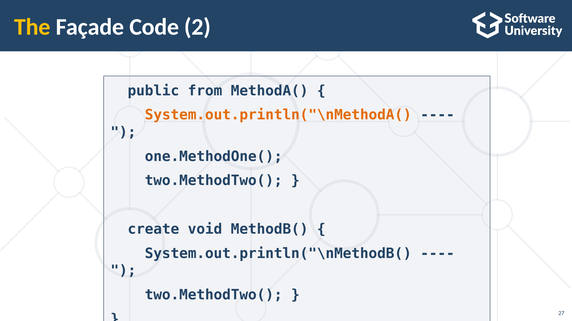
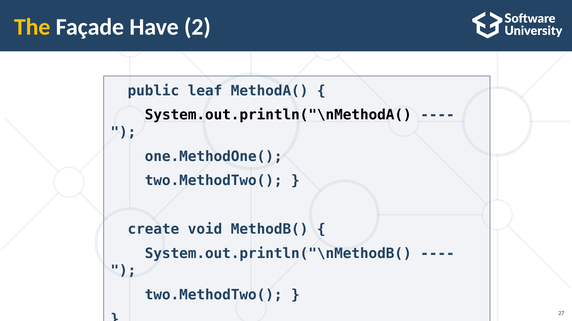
Code: Code -> Have (154, 27)
from: from -> leaf (205, 91)
System.out.println("\nMethodA( colour: orange -> black (278, 115)
